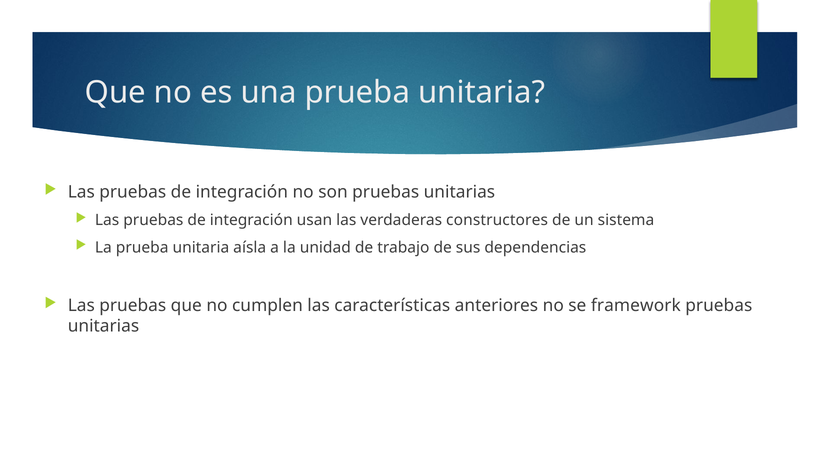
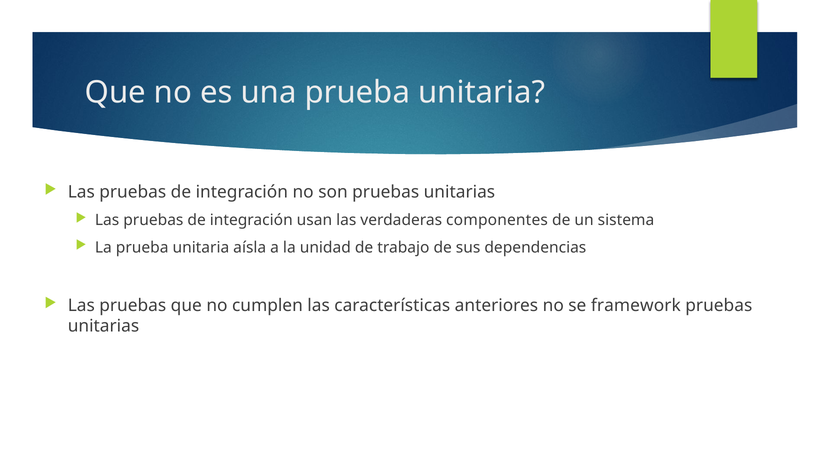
constructores: constructores -> componentes (497, 220)
